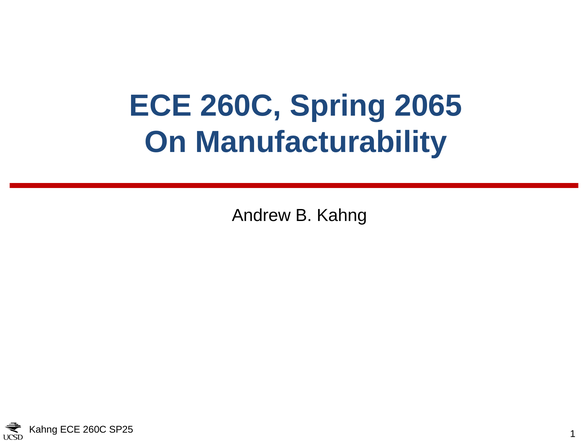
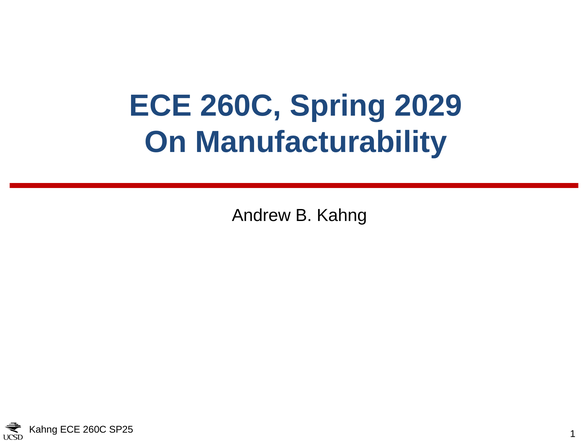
2065: 2065 -> 2029 (428, 106)
